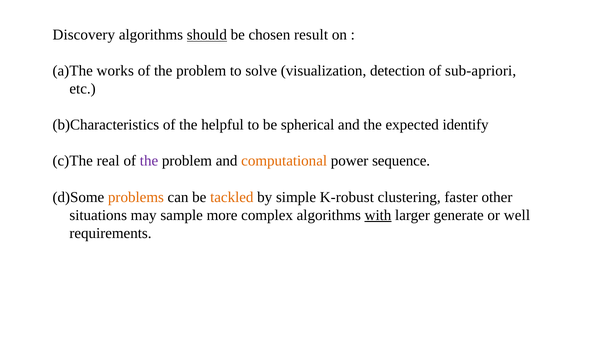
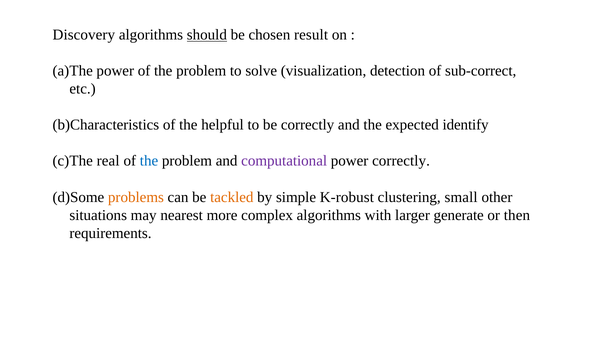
works: works -> power (115, 71)
sub-apriori: sub-apriori -> sub-correct (481, 71)
be spherical: spherical -> correctly (308, 125)
the colour: purple -> blue (149, 161)
computational colour: orange -> purple (284, 161)
power sequence: sequence -> correctly (401, 161)
faster: faster -> small (461, 197)
sample: sample -> nearest (182, 215)
with underline: present -> none (378, 215)
well: well -> then (517, 215)
